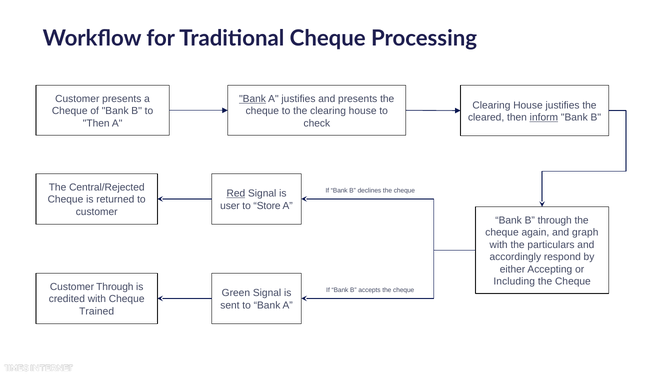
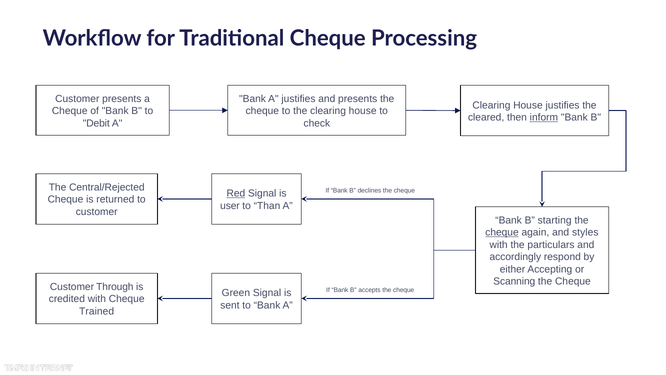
Bank underline: present -> none (253, 99)
Then: Then -> Debit (96, 123)
Store: Store -> Than (267, 206)
B through: through -> starting (555, 220)
cheque underline: none -> present (502, 232)
graph: graph -> styles (585, 232)
Including: Including -> Scanning (514, 281)
